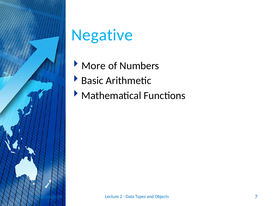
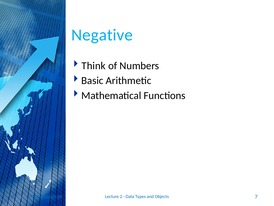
More: More -> Think (94, 66)
